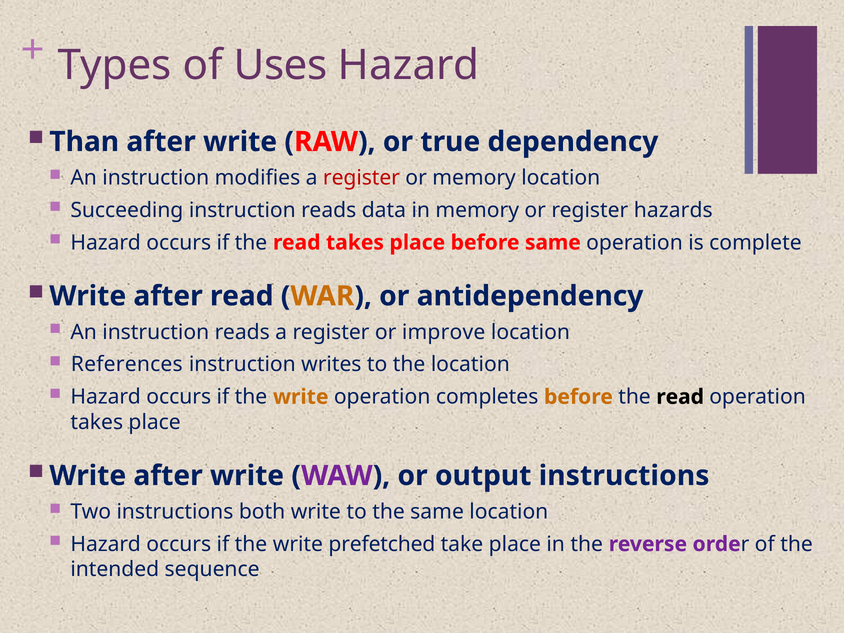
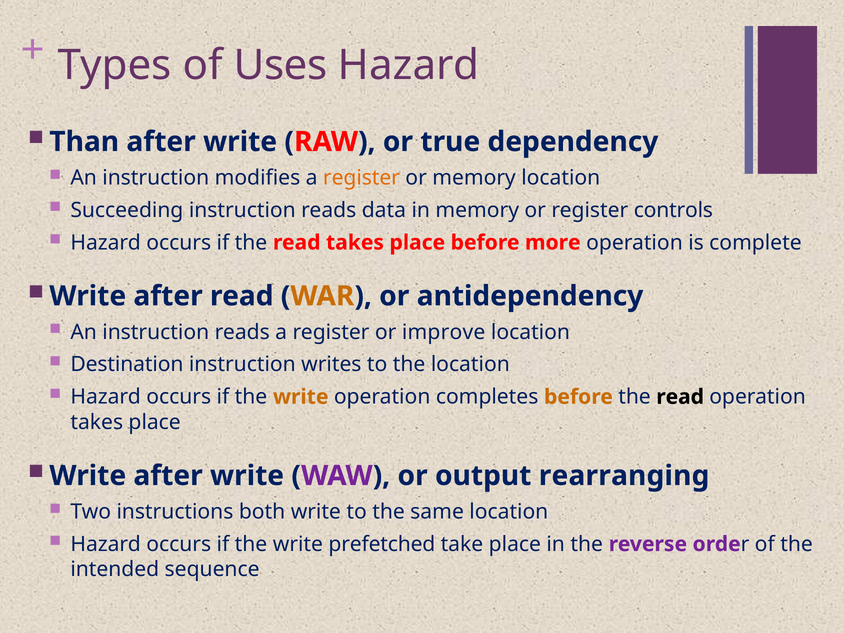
register colour: red -> orange (361, 178)
hazards: hazards -> controls (673, 210)
before same: same -> more (553, 243)
References: References -> Destination (127, 365)
output instructions: instructions -> rearranging (624, 476)
